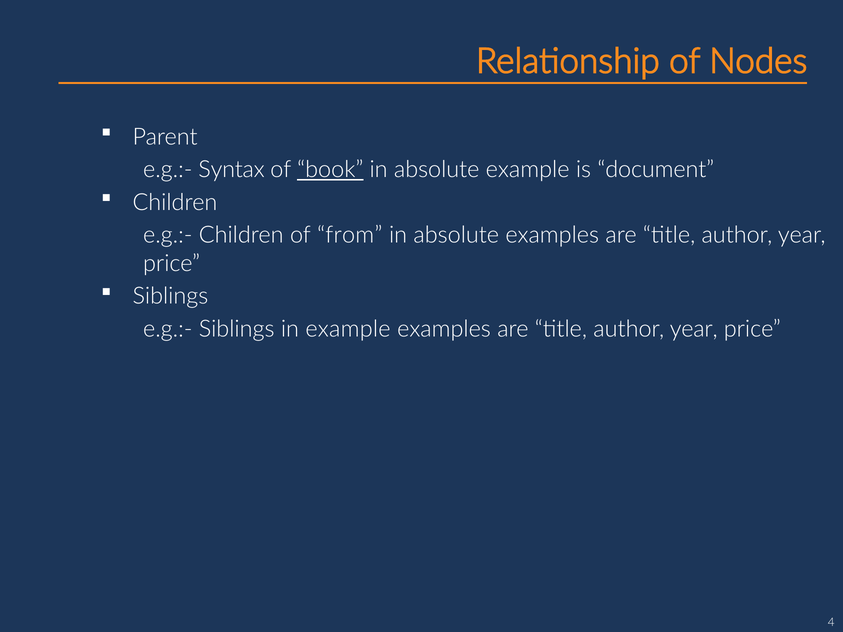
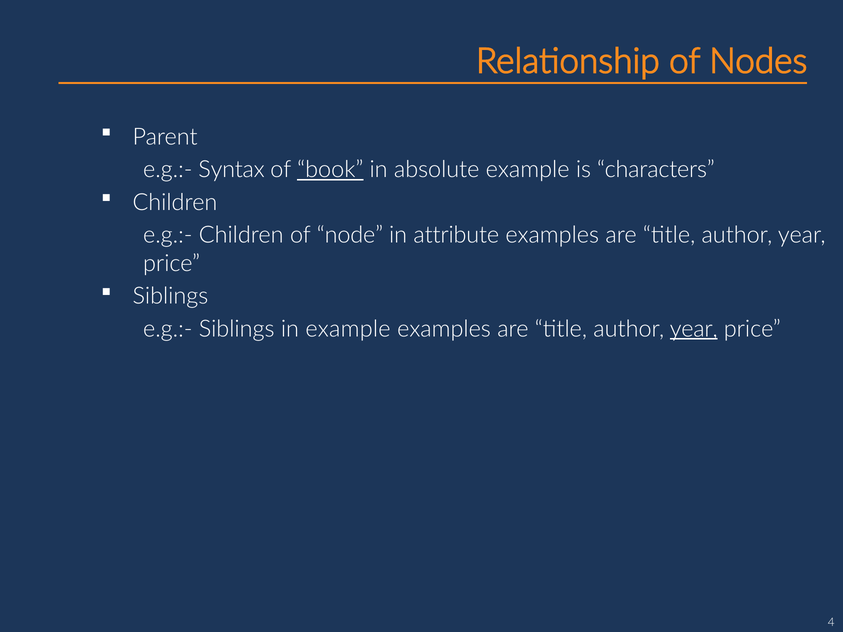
document: document -> characters (656, 170)
from: from -> node (350, 235)
absolute: absolute -> attribute (456, 235)
year underline: none -> present (694, 329)
